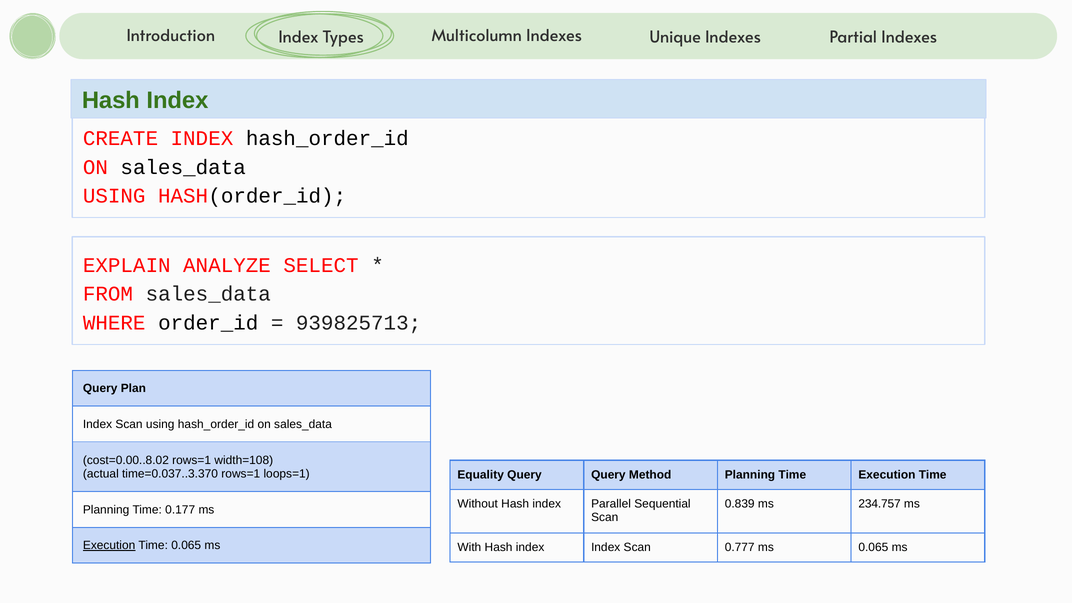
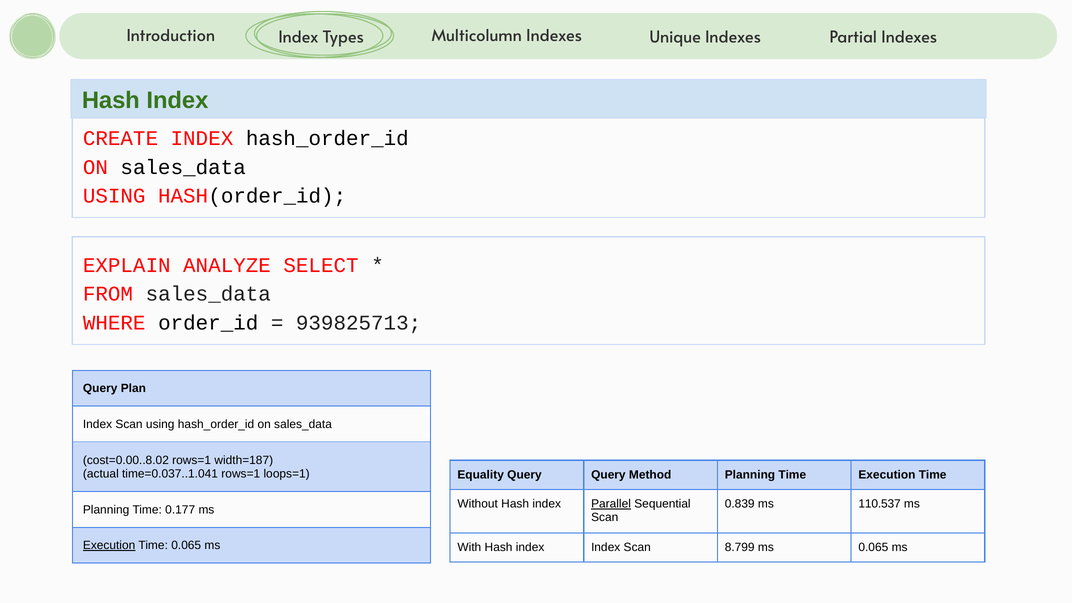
width=108: width=108 -> width=187 (244, 460)
time=0.037..3.370: time=0.037..3.370 -> time=0.037..1.041 (170, 474)
Parallel underline: none -> present (611, 504)
234.757: 234.757 -> 110.537 (880, 504)
0.777: 0.777 -> 8.799 (740, 547)
